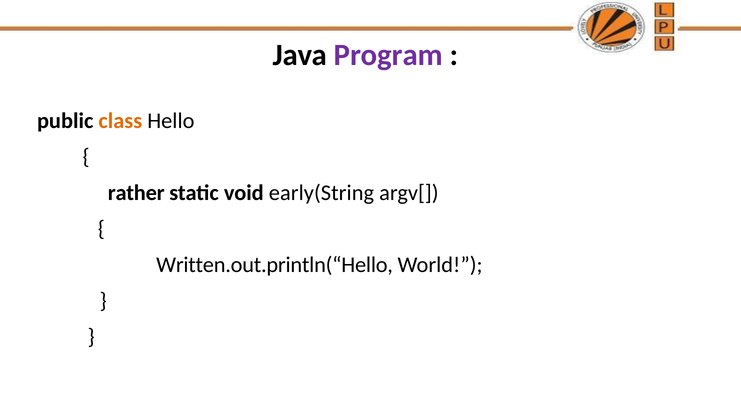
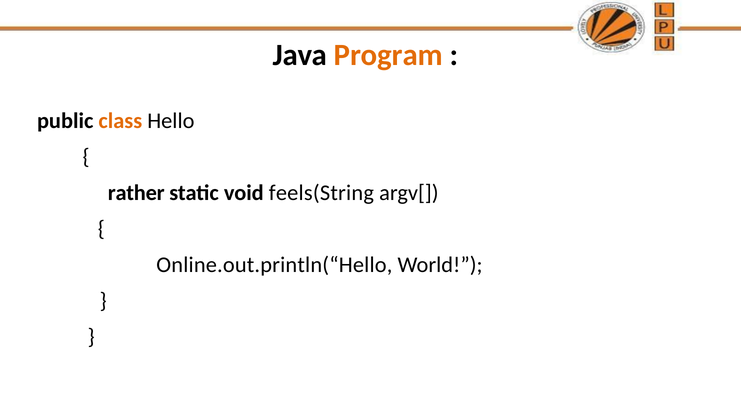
Program colour: purple -> orange (388, 55)
early(String: early(String -> feels(String (321, 193)
Written.out.println(“Hello: Written.out.println(“Hello -> Online.out.println(“Hello (274, 265)
